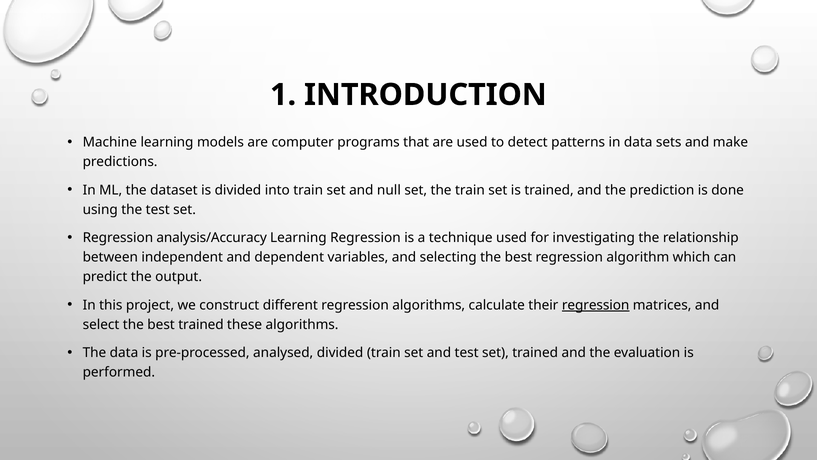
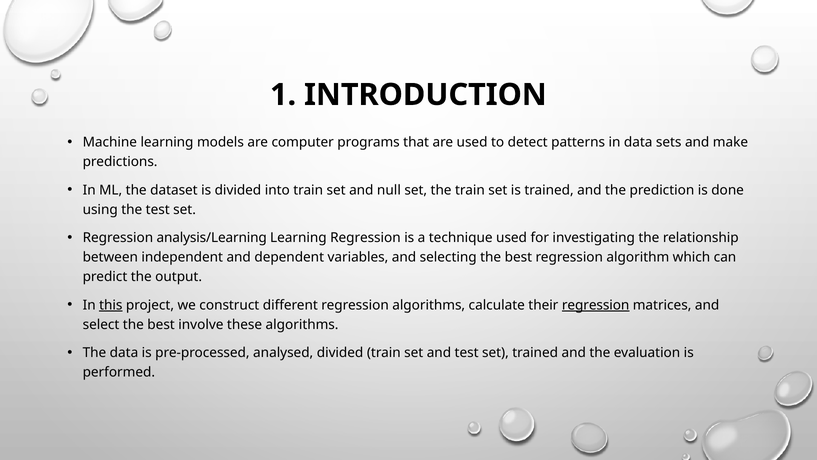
analysis/Accuracy: analysis/Accuracy -> analysis/Learning (212, 238)
this underline: none -> present (111, 305)
best trained: trained -> involve (201, 324)
